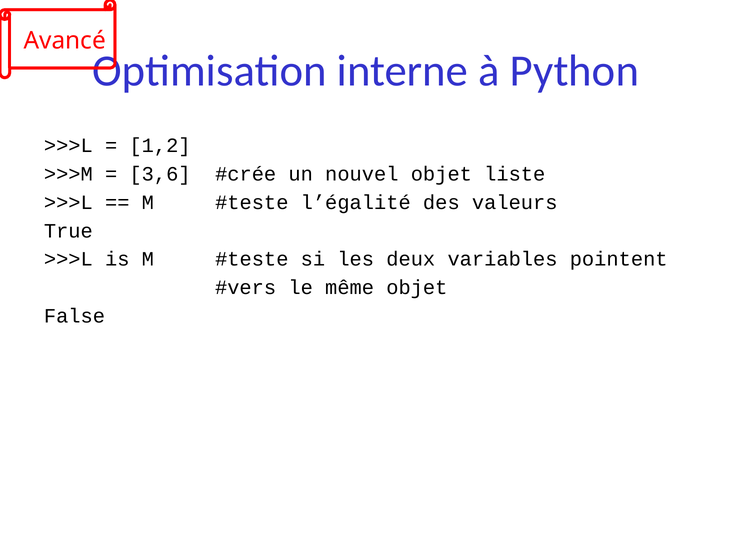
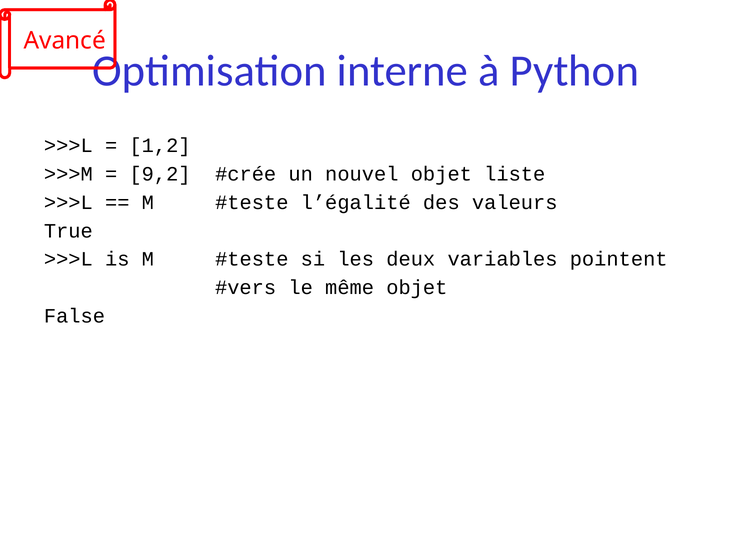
3,6: 3,6 -> 9,2 (160, 174)
